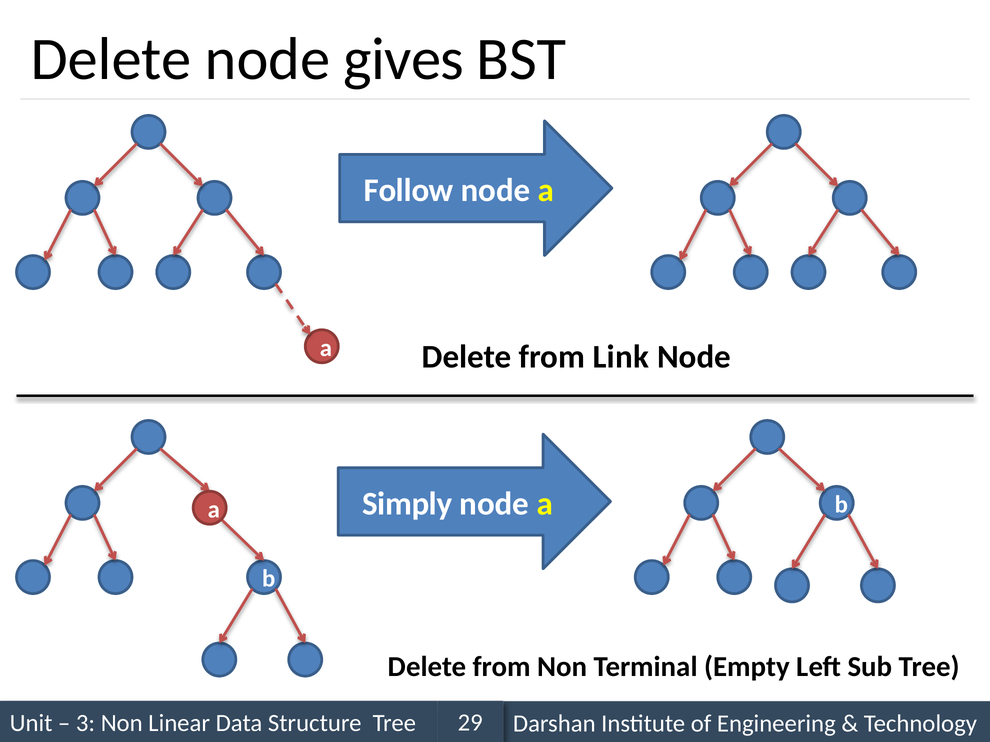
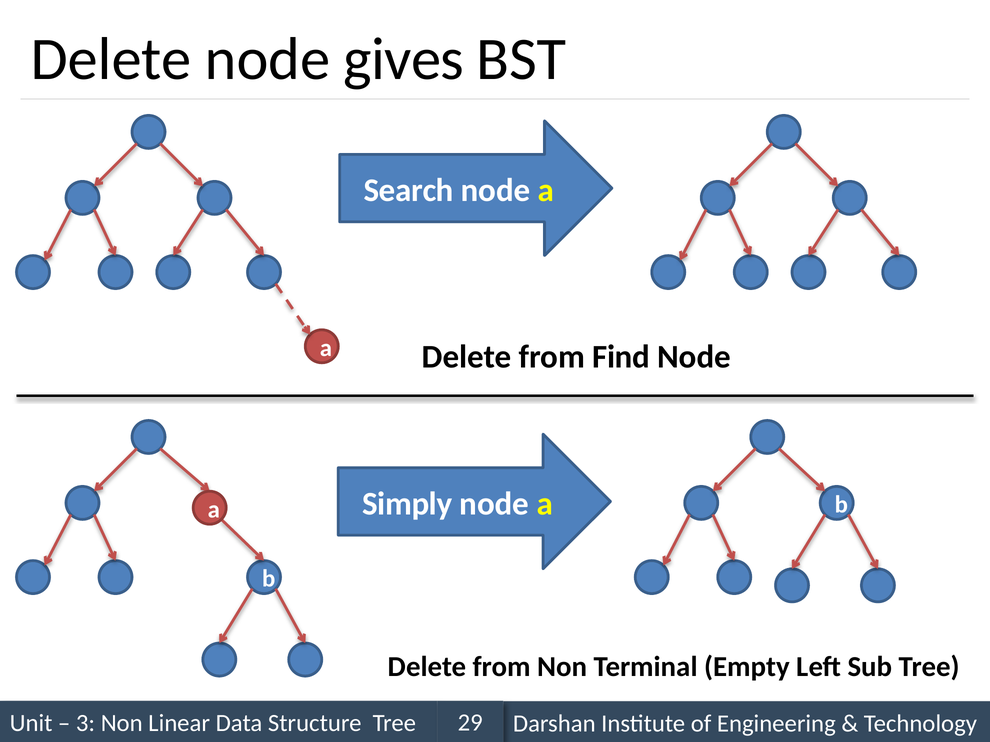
Follow: Follow -> Search (409, 191)
Link: Link -> Find (621, 357)
